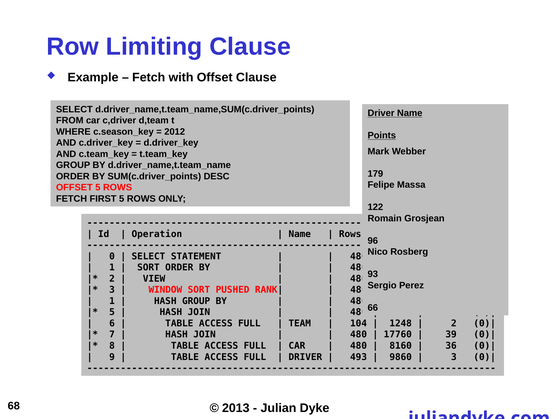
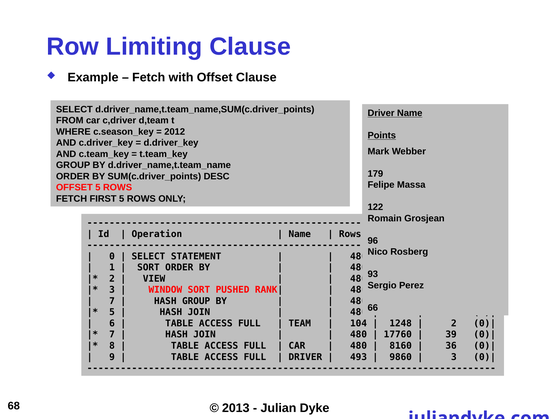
1: 1 -> 7 (112, 301)
